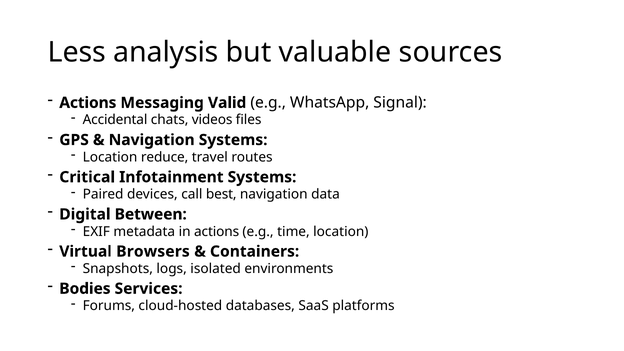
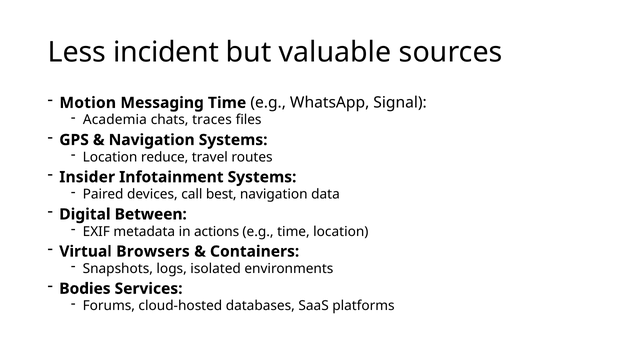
analysis: analysis -> incident (166, 52)
Actions: Actions -> Motion (88, 103)
Messaging Valid: Valid -> Time (227, 103)
Accidental: Accidental -> Academia (115, 120)
videos: videos -> traces (212, 120)
Critical: Critical -> Insider (87, 177)
